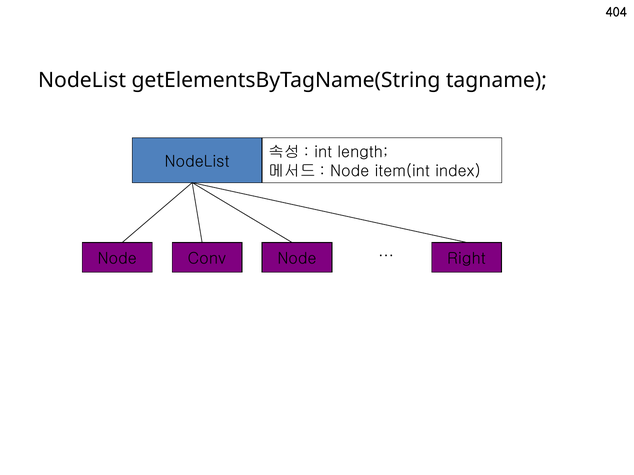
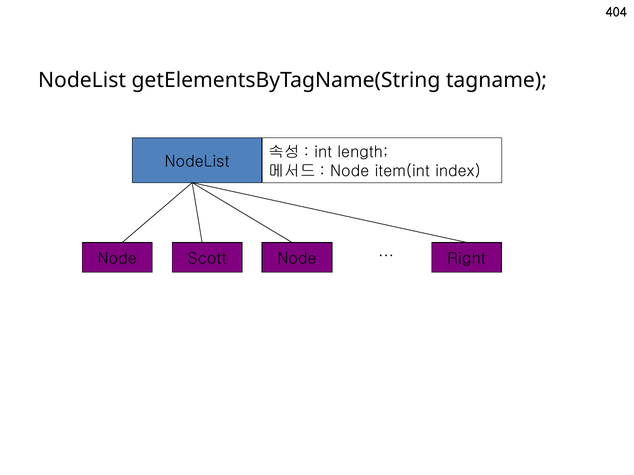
Conv: Conv -> Scott (207, 259)
